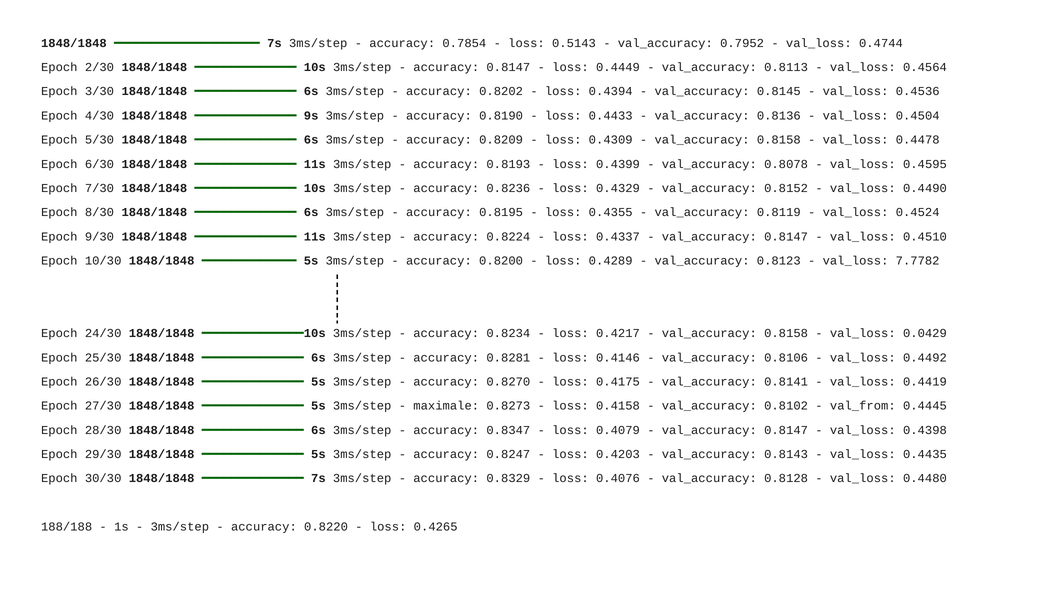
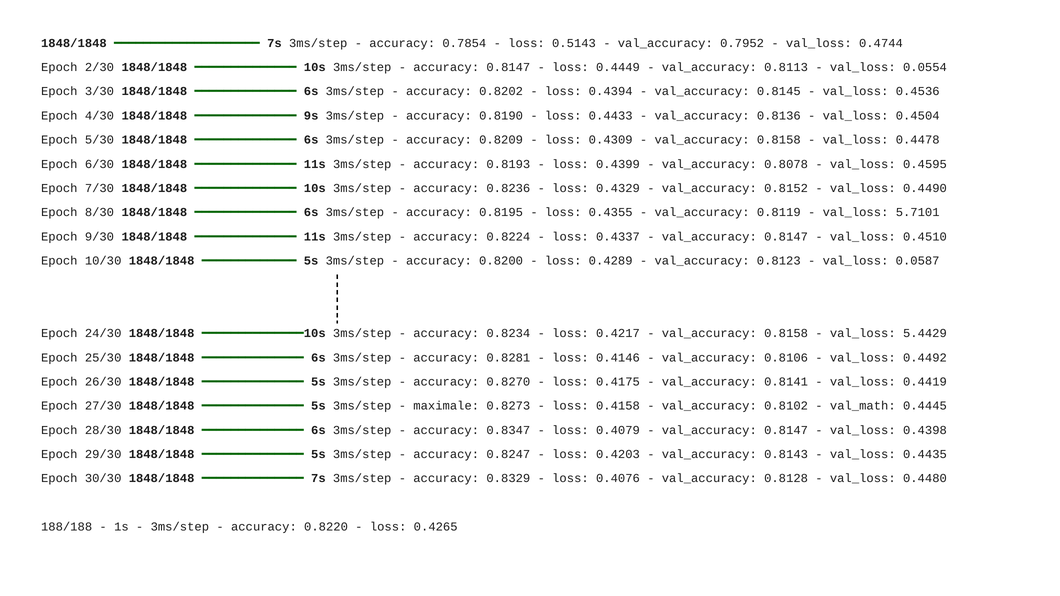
0.4564: 0.4564 -> 0.0554 (925, 67)
0.4524: 0.4524 -> 5.7101 (918, 212)
7.7782: 7.7782 -> 0.0587 (918, 261)
0.0429: 0.0429 -> 5.4429 (925, 333)
val_from: val_from -> val_math (863, 406)
